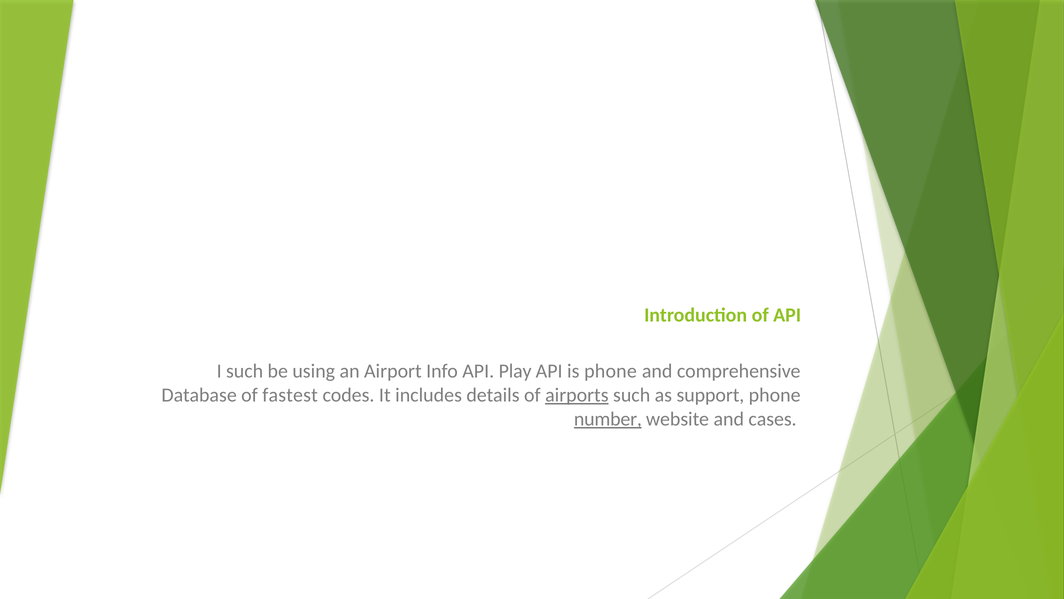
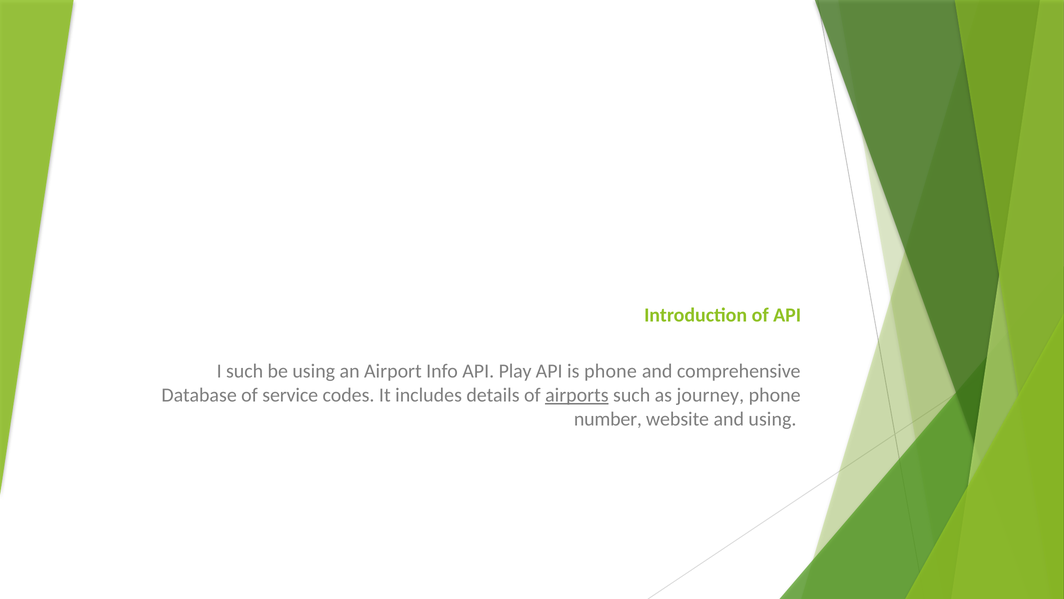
fastest: fastest -> service (290, 395)
support: support -> journey (710, 395)
number underline: present -> none (608, 419)
and cases: cases -> using (772, 419)
